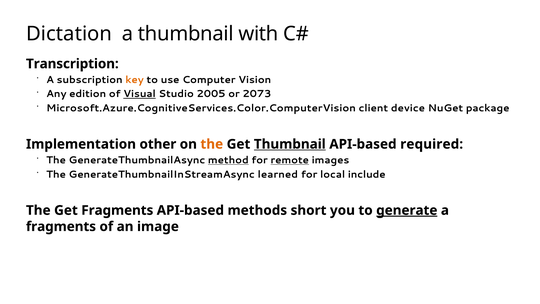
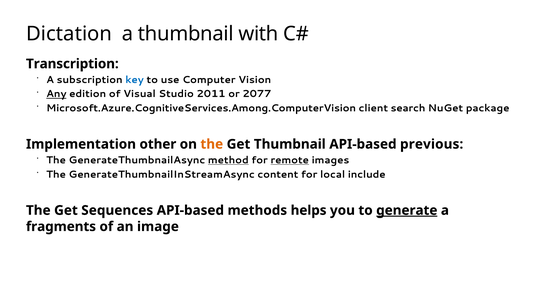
key colour: orange -> blue (135, 80)
Any underline: none -> present (56, 94)
Visual underline: present -> none (140, 94)
2005: 2005 -> 2011 (211, 94)
2073: 2073 -> 2077 (257, 94)
Microsoft.Azure.CognitiveServices.Color.ComputerVision: Microsoft.Azure.CognitiveServices.Color.ComputerVision -> Microsoft.Azure.CognitiveServices.Among.ComputerVision (201, 108)
device: device -> search (408, 108)
Thumbnail underline: present -> none (290, 144)
required: required -> previous (432, 144)
learned: learned -> content (278, 174)
Get Fragments: Fragments -> Sequences (117, 210)
short: short -> helps (309, 210)
